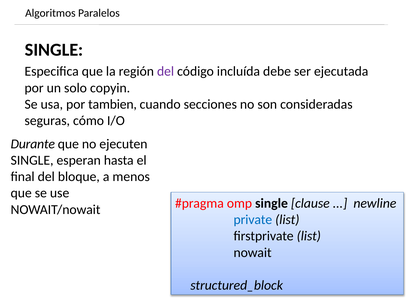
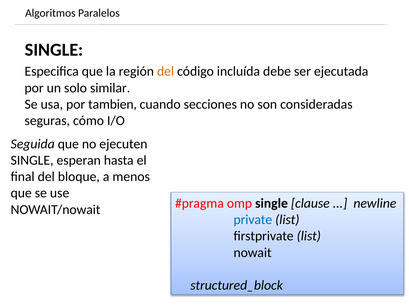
del colour: purple -> orange (166, 71)
copyin: copyin -> similar (110, 88)
Durante: Durante -> Seguida (33, 144)
